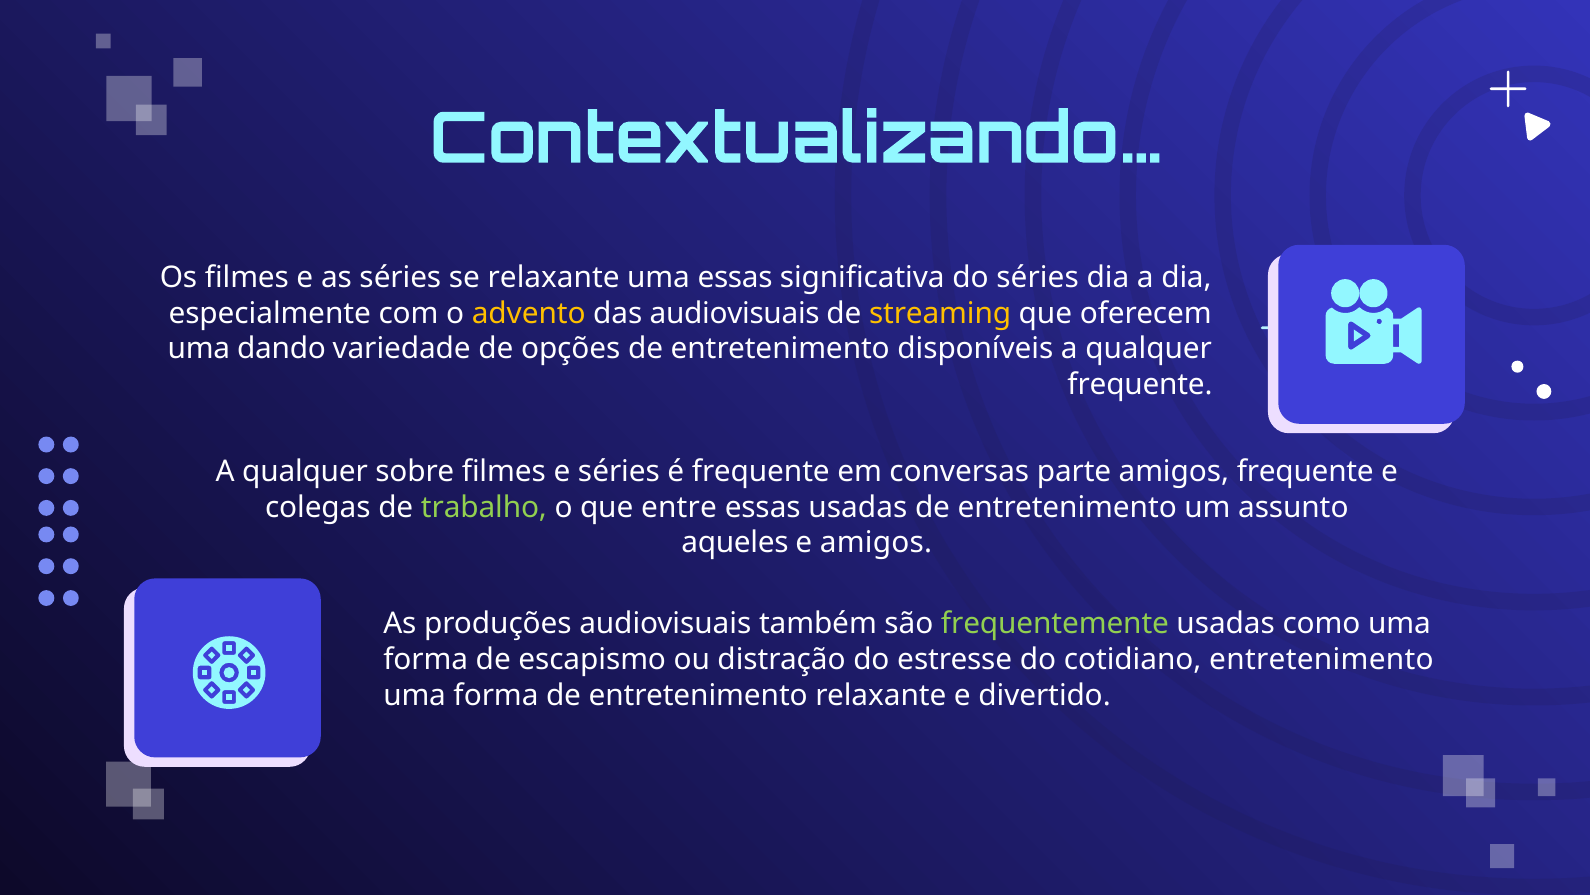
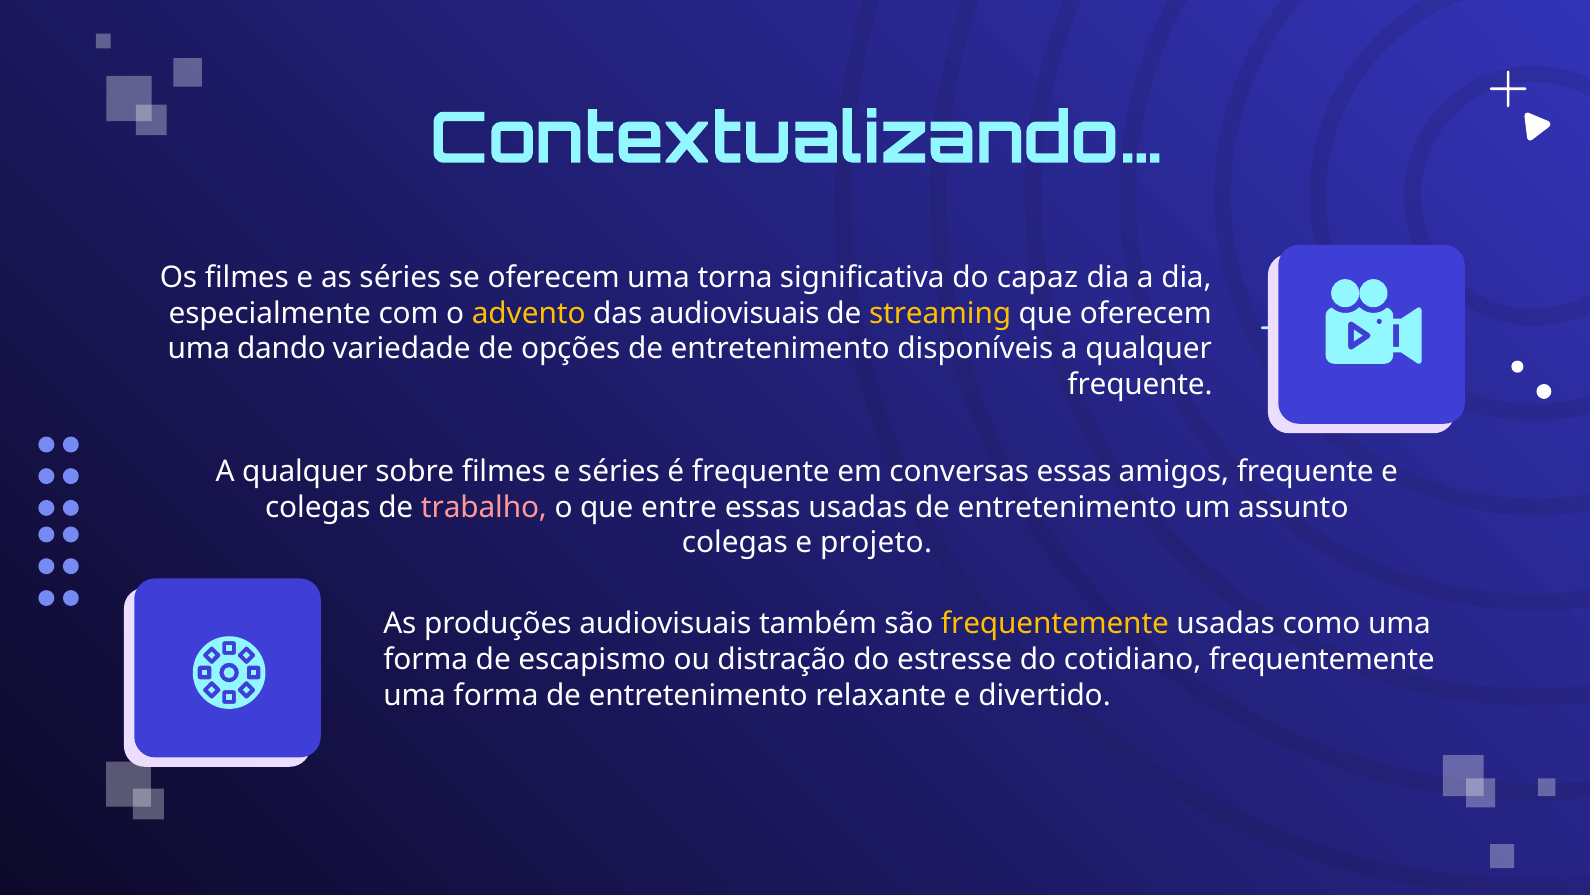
se relaxante: relaxante -> oferecem (554, 277)
uma essas: essas -> torna (735, 277)
do séries: séries -> capaz (1037, 277)
conversas parte: parte -> essas (1074, 471)
trabalho colour: light green -> pink (484, 507)
aqueles: aqueles -> colegas (735, 543)
e amigos: amigos -> projeto (876, 543)
frequentemente colour: light green -> yellow (1055, 623)
cotidiano entretenimento: entretenimento -> frequentemente (1322, 659)
